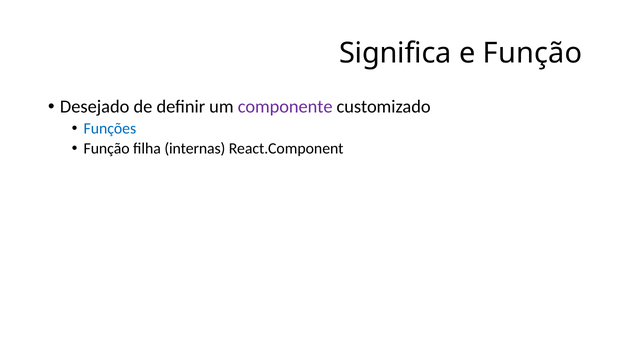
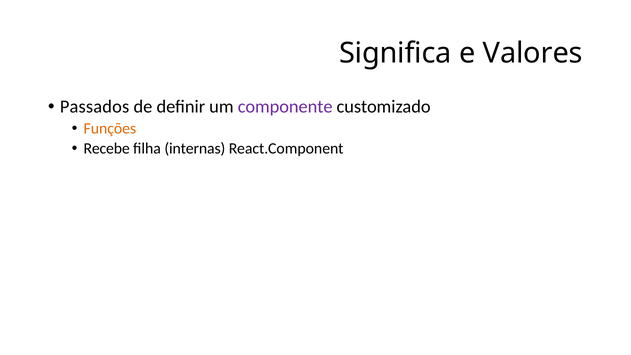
e Função: Função -> Valores (533, 53)
Desejado: Desejado -> Passados (95, 107)
Funções colour: blue -> orange (110, 128)
Função: Função -> Recebe (107, 149)
